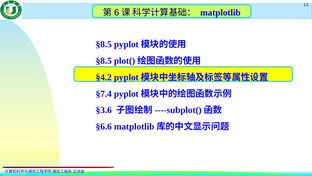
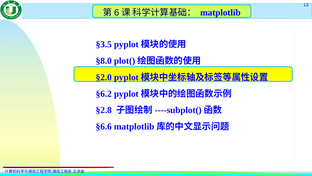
§8.5: §8.5 -> §3.5 (104, 44)
§8.5: §8.5 -> §8.0 (104, 61)
§4.2: §4.2 -> §2.0 (104, 77)
§7.4: §7.4 -> §6.2 (104, 93)
§3.6: §3.6 -> §2.8 (104, 110)
